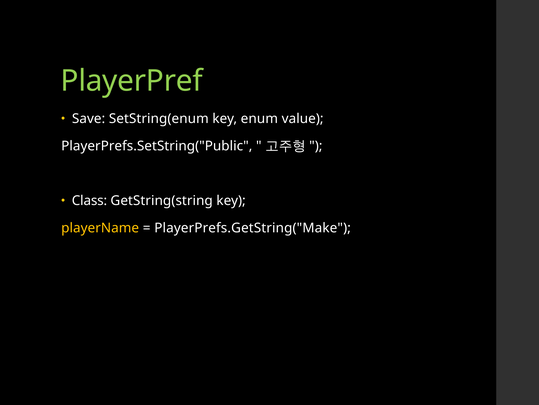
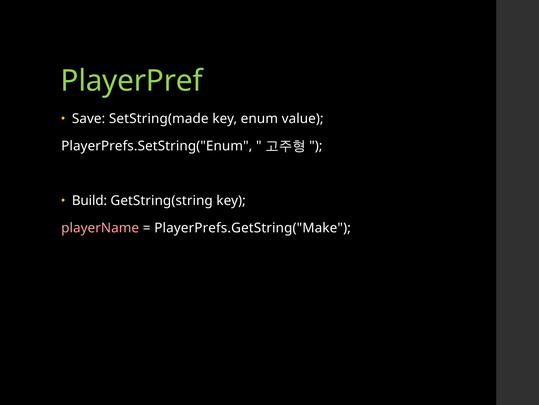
SetString(enum: SetString(enum -> SetString(made (159, 118)
PlayerPrefs.SetString("Public: PlayerPrefs.SetString("Public -> PlayerPrefs.SetString("Enum (157, 146)
Class: Class -> Build (89, 200)
playerName colour: yellow -> pink (100, 228)
